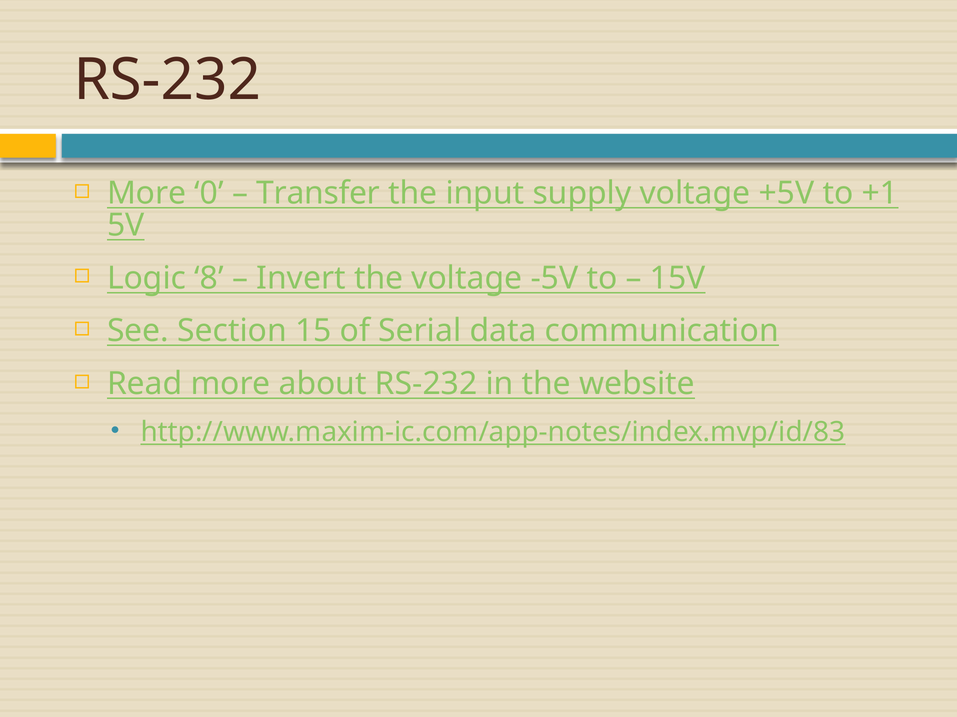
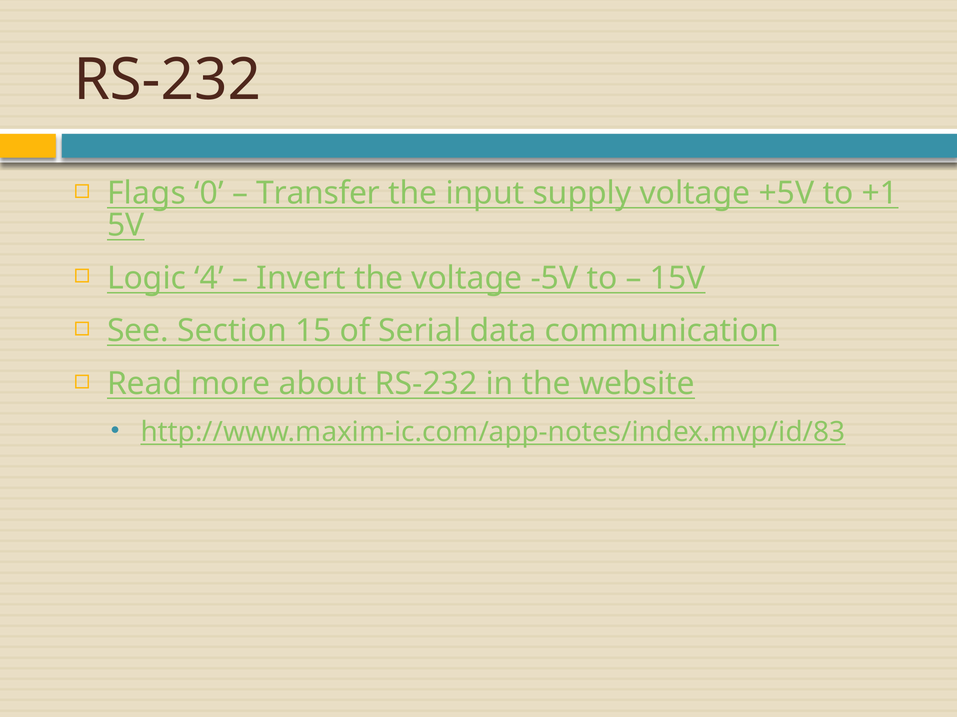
More: More -> Flags (146, 194)
8: 8 -> 4 (209, 278)
